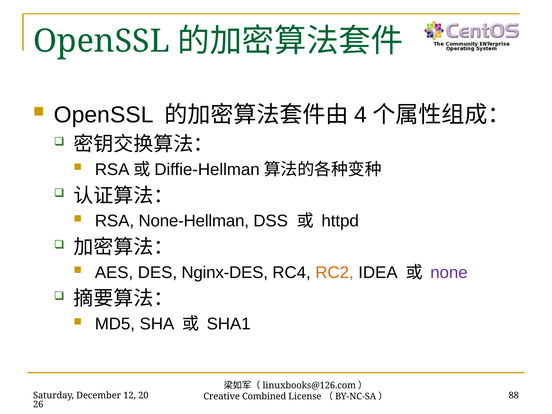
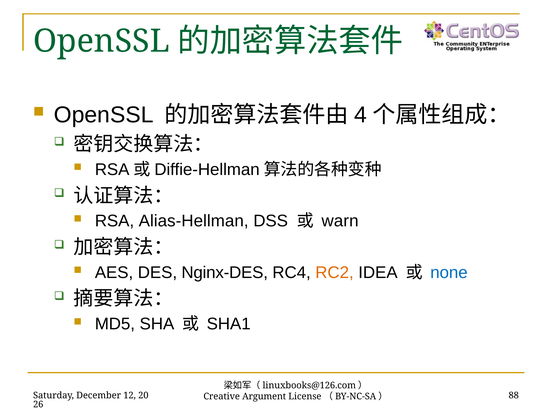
None-Hellman: None-Hellman -> Alias-Hellman (194, 221)
httpd: httpd -> warn (340, 221)
none colour: purple -> blue (449, 272)
Combined: Combined -> Argument (264, 396)
